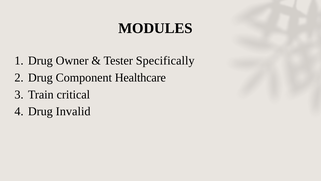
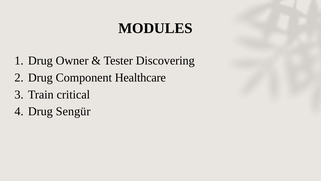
Specifically: Specifically -> Discovering (165, 61)
Invalid: Invalid -> Sengür (73, 111)
